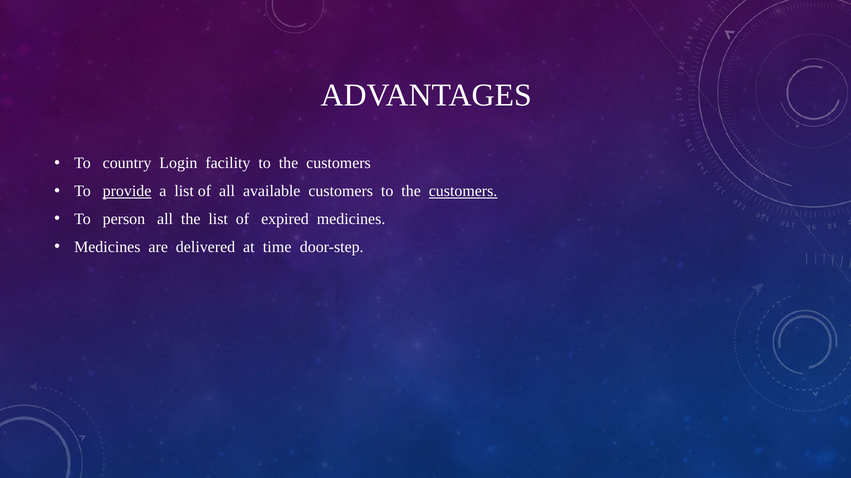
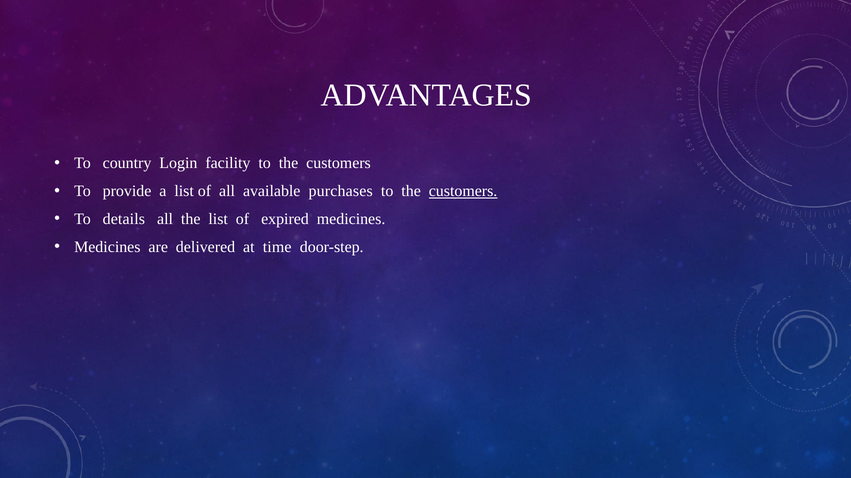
provide underline: present -> none (127, 191)
available customers: customers -> purchases (341, 191)
person: person -> details (124, 219)
